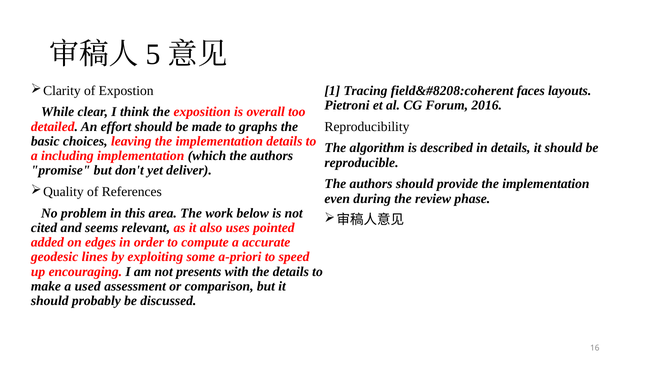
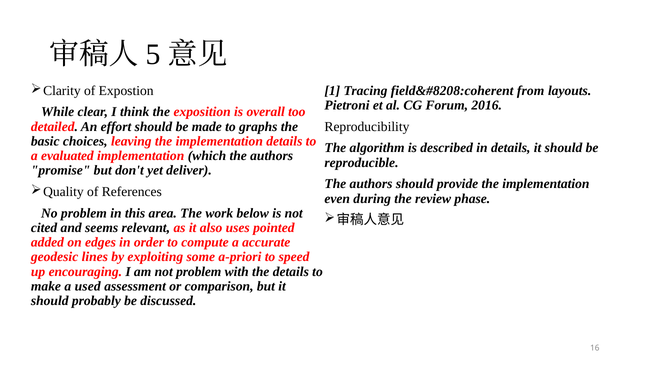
faces: faces -> from (531, 91)
including: including -> evaluated (67, 156)
not presents: presents -> problem (199, 272)
